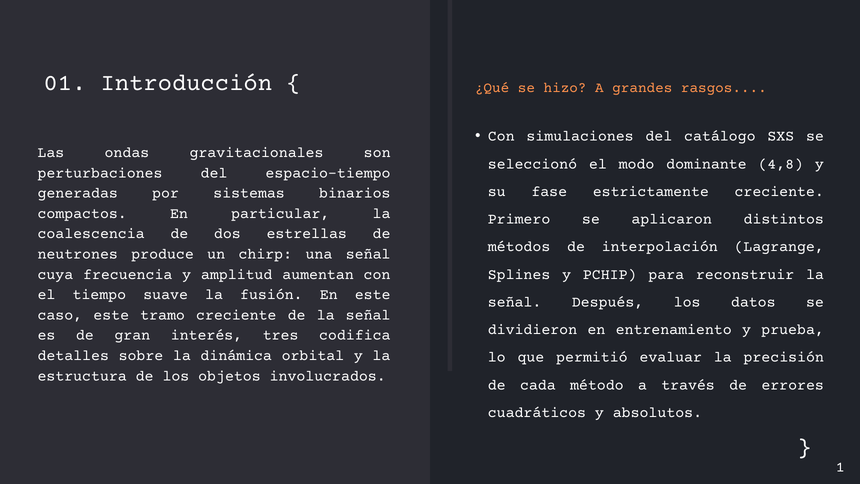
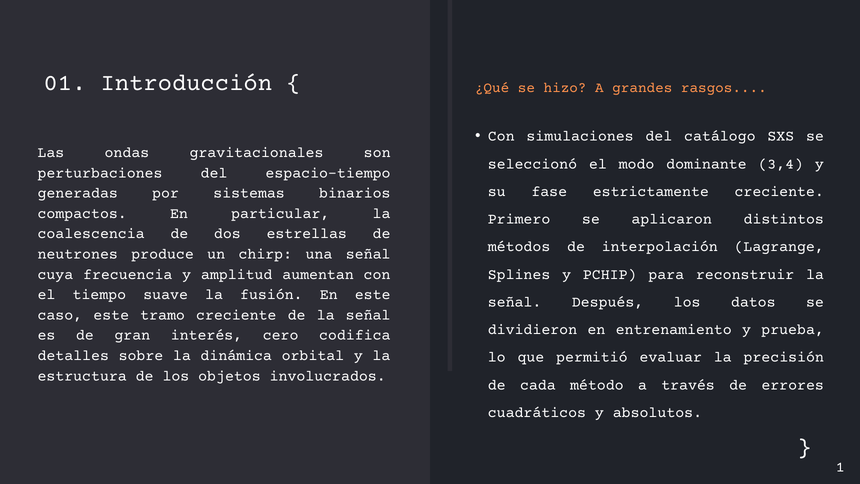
4,8: 4,8 -> 3,4 (781, 164)
tres: tres -> cero (281, 335)
